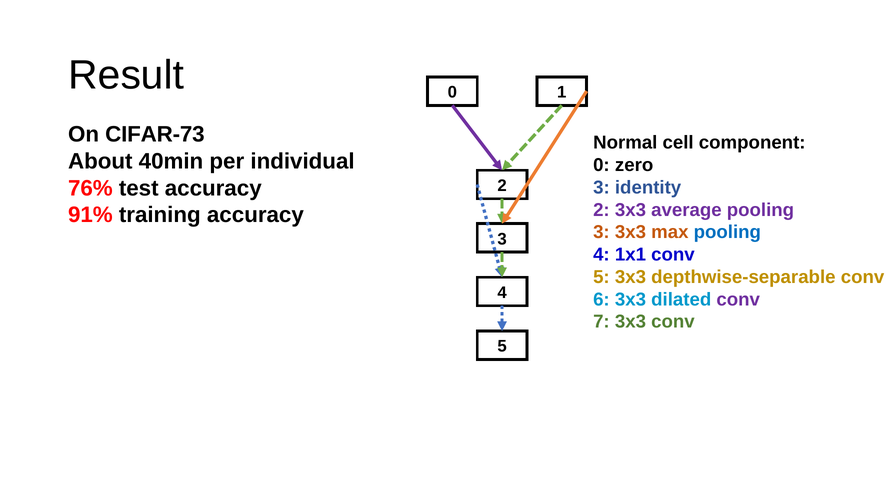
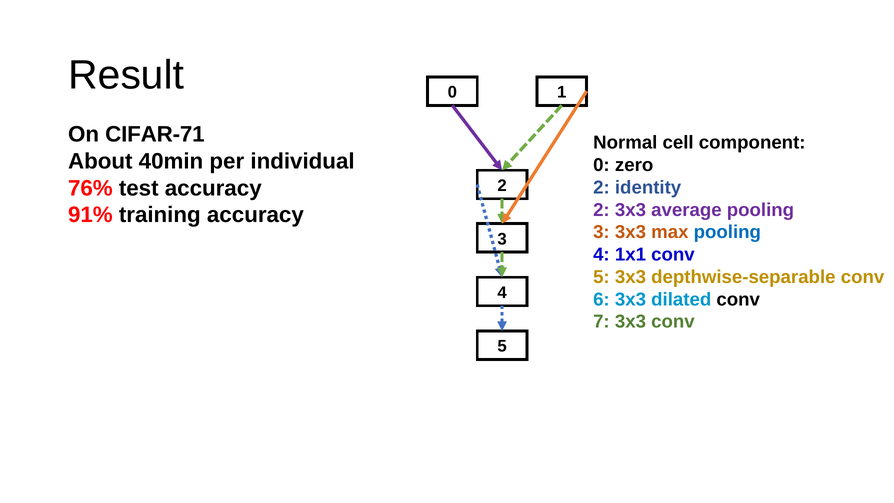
CIFAR-73: CIFAR-73 -> CIFAR-71 (155, 134)
3: 3 -> 2 (601, 188)
conv colour: purple -> black (738, 299)
